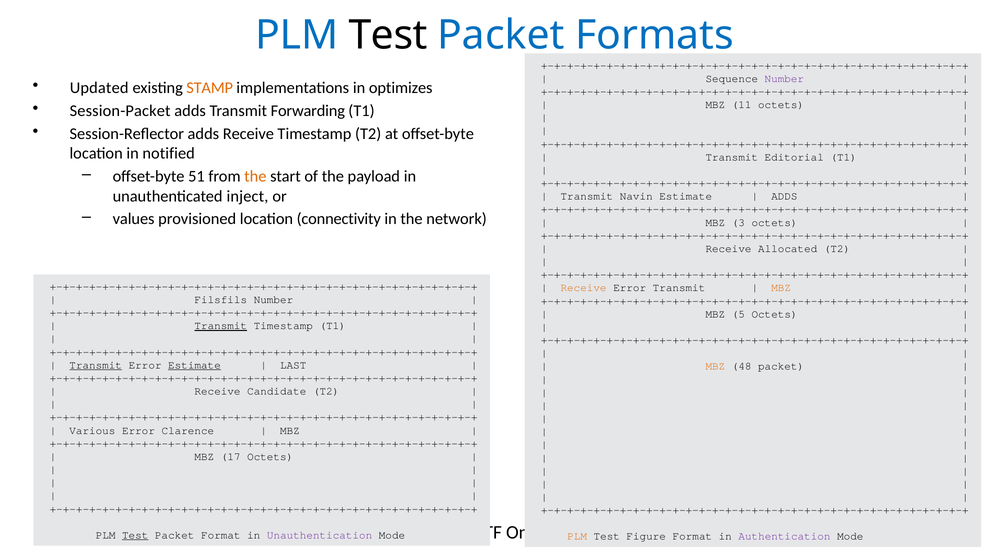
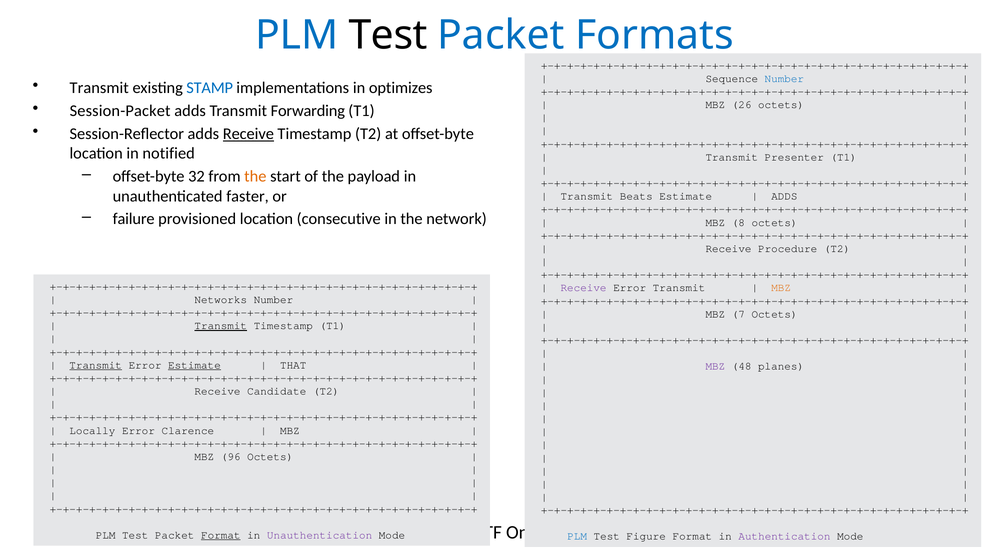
Number colour: purple -> blue (784, 79)
Updated: Updated -> Transmit (99, 88)
STAMP colour: orange -> blue (210, 88)
11: 11 -> 26 (742, 105)
Receive underline: none -> present (248, 134)
Editorial: Editorial -> Presenter (794, 157)
51: 51 -> 32 (196, 177)
inject: inject -> faster (248, 196)
Navin: Navin -> Beats (636, 196)
values: values -> failure (134, 219)
connectivity: connectivity -> consecutive (339, 219)
3: 3 -> 8 (738, 223)
Allocated: Allocated -> Procedure (788, 249)
Receive colour: orange -> purple (584, 288)
Filsfils: Filsfils -> Networks (221, 300)
5: 5 -> 7 (738, 314)
LAST: LAST -> THAT (293, 365)
MBZ colour: orange -> purple (715, 367)
48 packet: packet -> planes (781, 367)
Various: Various -> Locally (92, 431)
17: 17 -> 96 (231, 457)
Test underline: present -> none (135, 536)
Format underline: none -> present (221, 536)
PLM colour: orange -> blue (577, 537)
